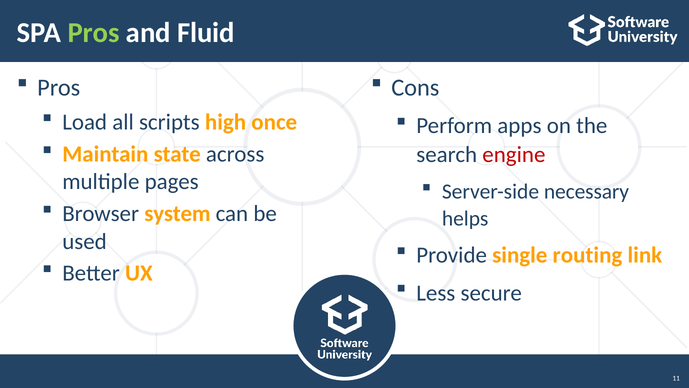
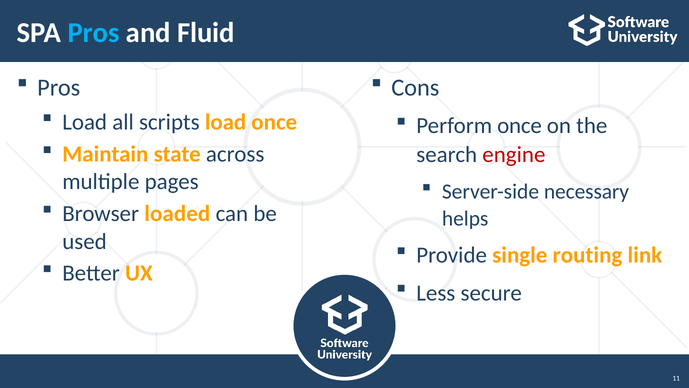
Pros colour: light green -> light blue (94, 33)
scripts high: high -> load (226, 122)
Perform apps: apps -> once (520, 126)
system: system -> loaded (177, 214)
